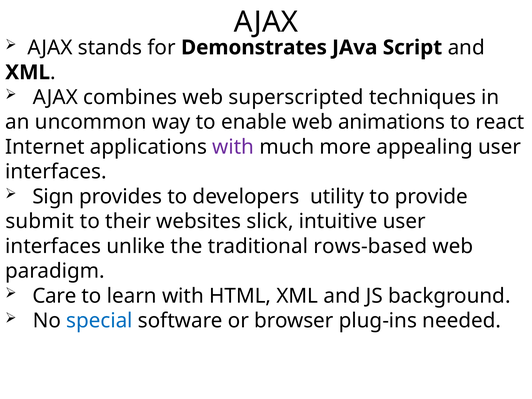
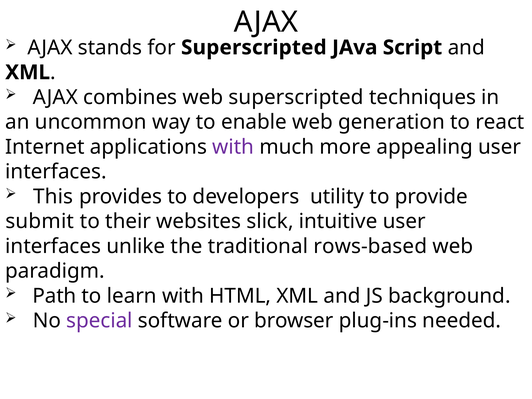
for Demonstrates: Demonstrates -> Superscripted (254, 48)
animations: animations -> generation (392, 122)
Sign: Sign -> This (53, 197)
Care: Care -> Path (55, 296)
special colour: blue -> purple (99, 321)
